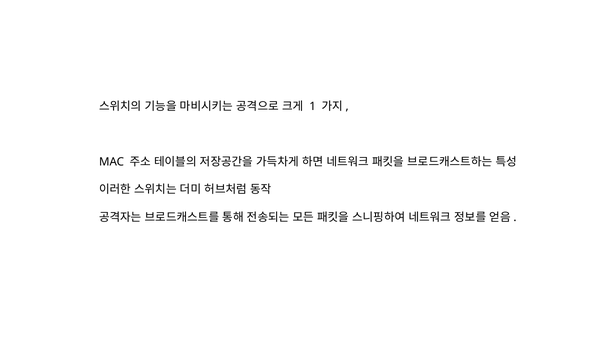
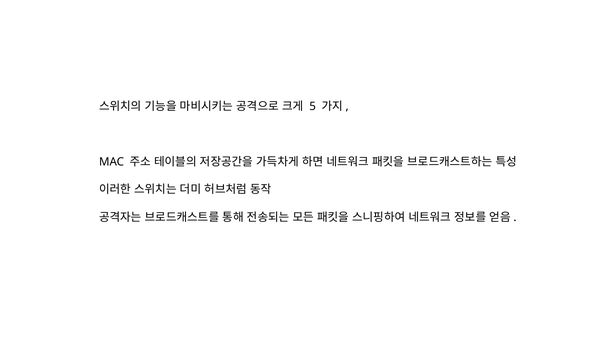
1: 1 -> 5 (313, 107)
